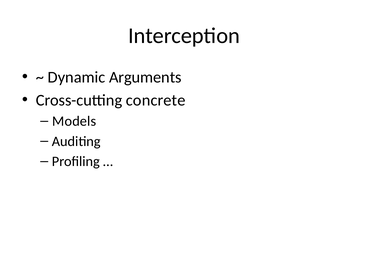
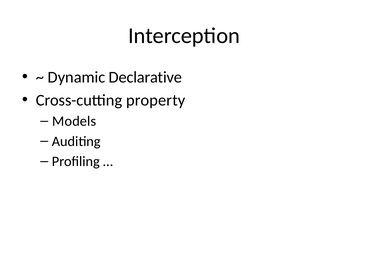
Arguments: Arguments -> Declarative (145, 77)
concrete: concrete -> property (156, 100)
